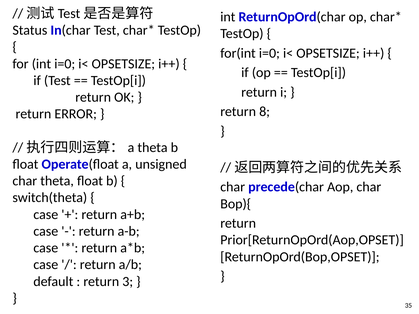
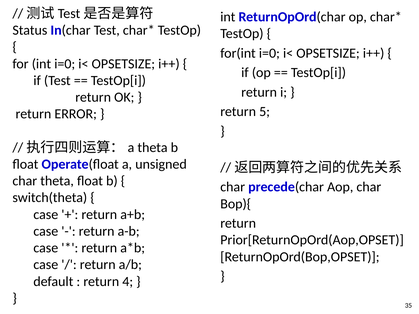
8: 8 -> 5 (265, 112)
3: 3 -> 4 (128, 282)
